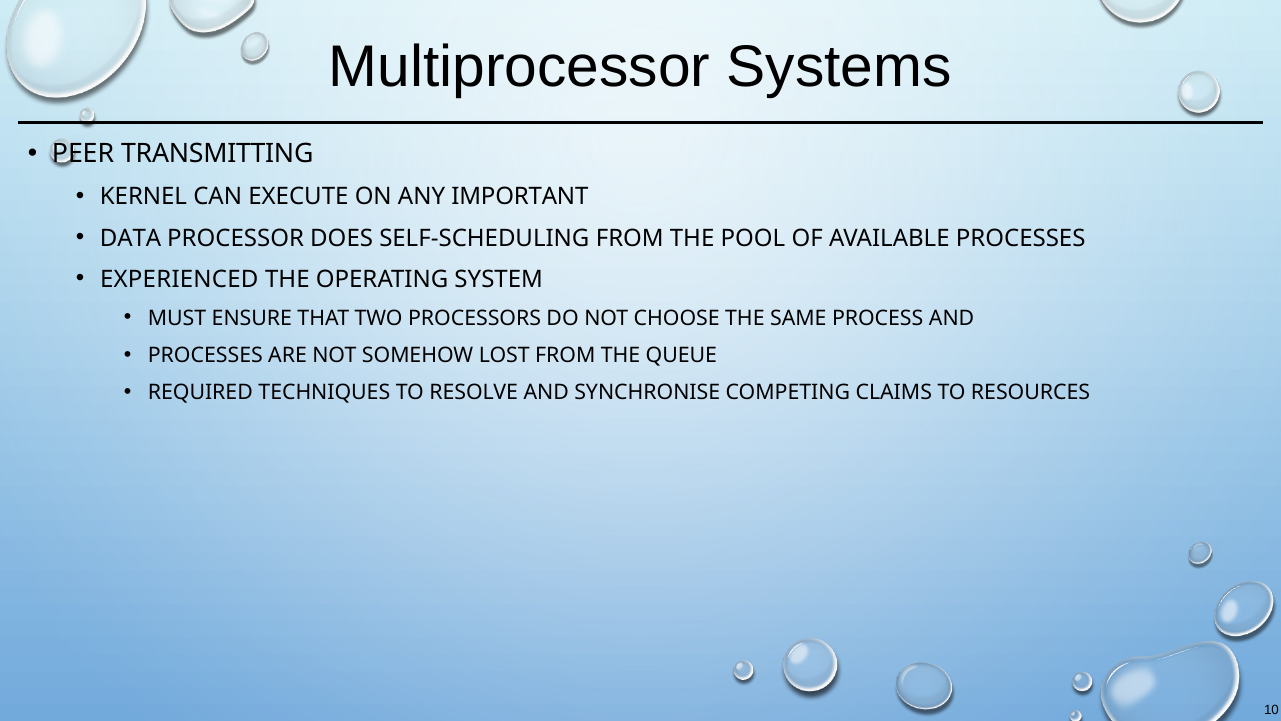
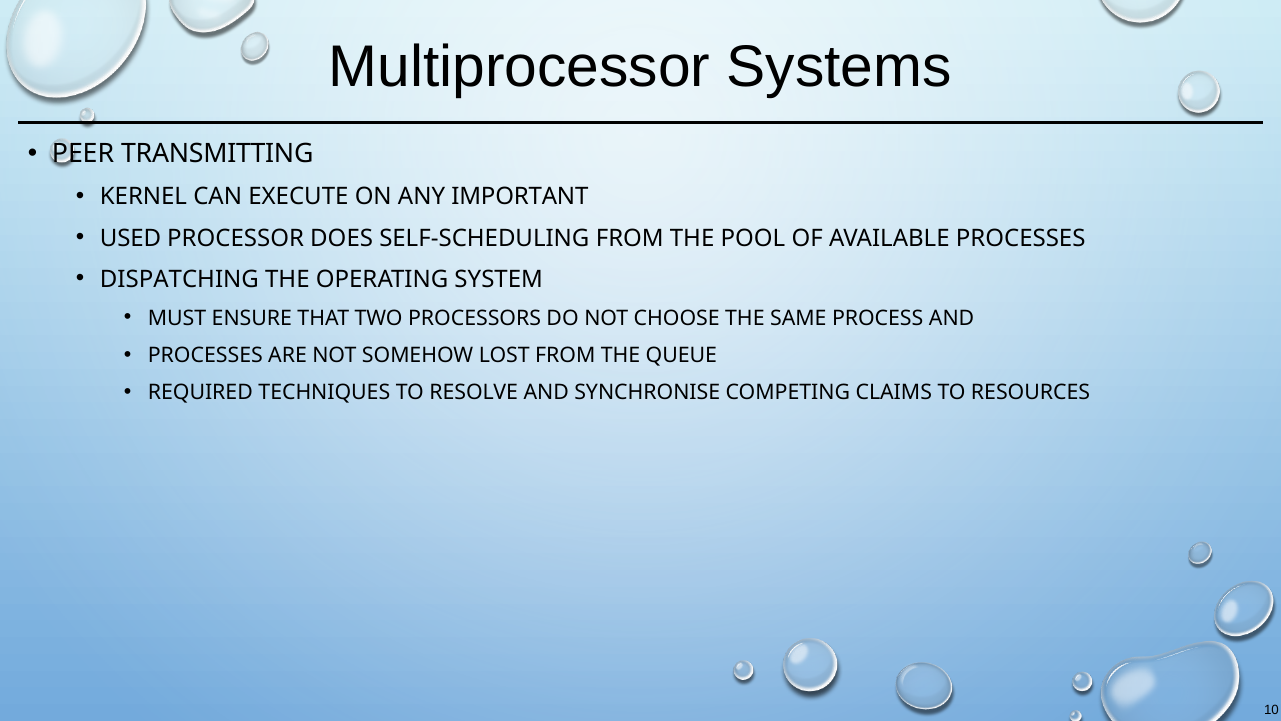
DATA: DATA -> USED (130, 238)
EXPERIENCED: EXPERIENCED -> DISPATCHING (179, 279)
